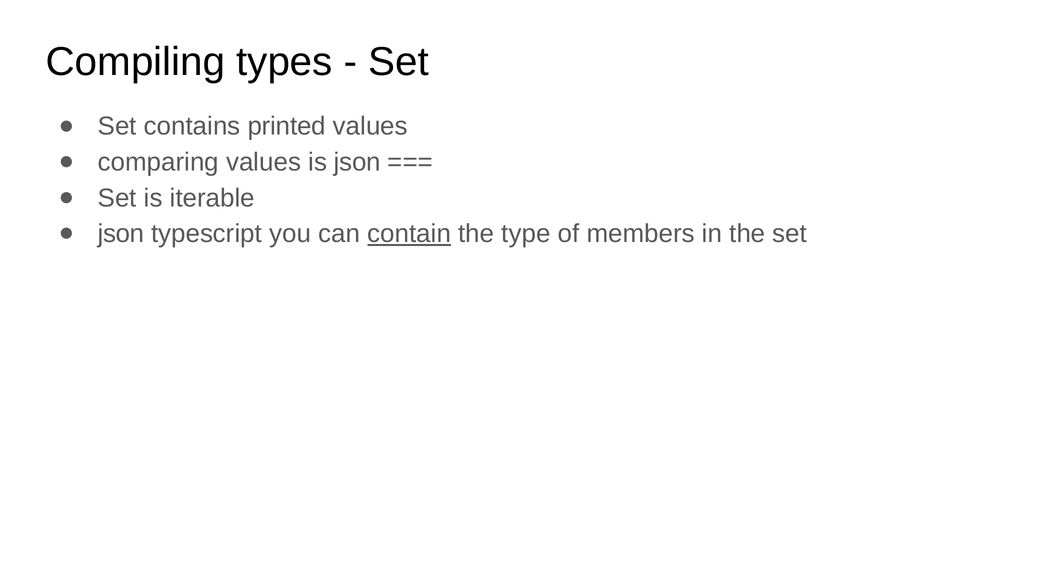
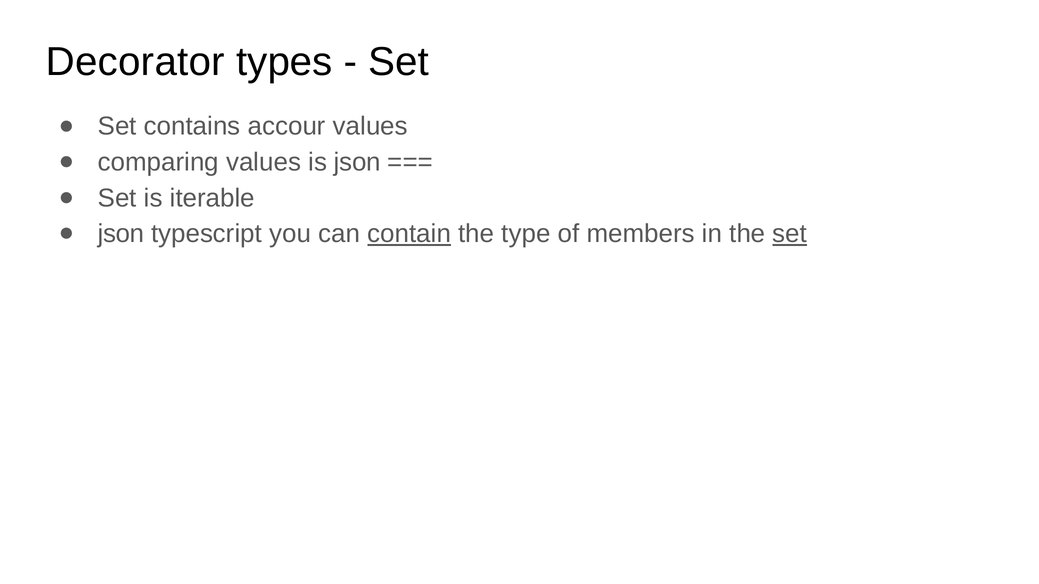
Compiling: Compiling -> Decorator (135, 62)
printed: printed -> accour (287, 126)
set underline: none -> present (790, 234)
